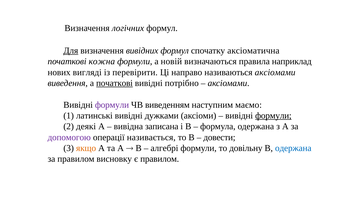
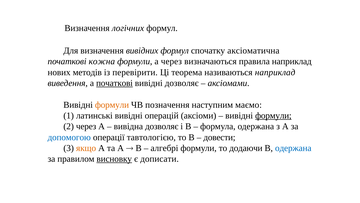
Для underline: present -> none (71, 51)
а новій: новій -> через (171, 61)
вигляді: вигляді -> методів (87, 72)
направо: направо -> теорема (187, 72)
називаються аксіомами: аксіомами -> наприклад (275, 72)
вивідні потрібно: потрібно -> дозволяє (182, 83)
формули colour: purple -> orange (112, 105)
виведенням: виведенням -> позначення (167, 105)
дужками: дужками -> операцій (162, 115)
2 деякі: деякі -> через (86, 126)
вивідна записана: записана -> дозволяє (162, 126)
допомогою colour: purple -> blue (69, 137)
називається: називається -> тавтологією (151, 137)
довільну: довільну -> додаючи (246, 148)
висновку underline: none -> present (114, 159)
є правилом: правилом -> дописати (160, 159)
